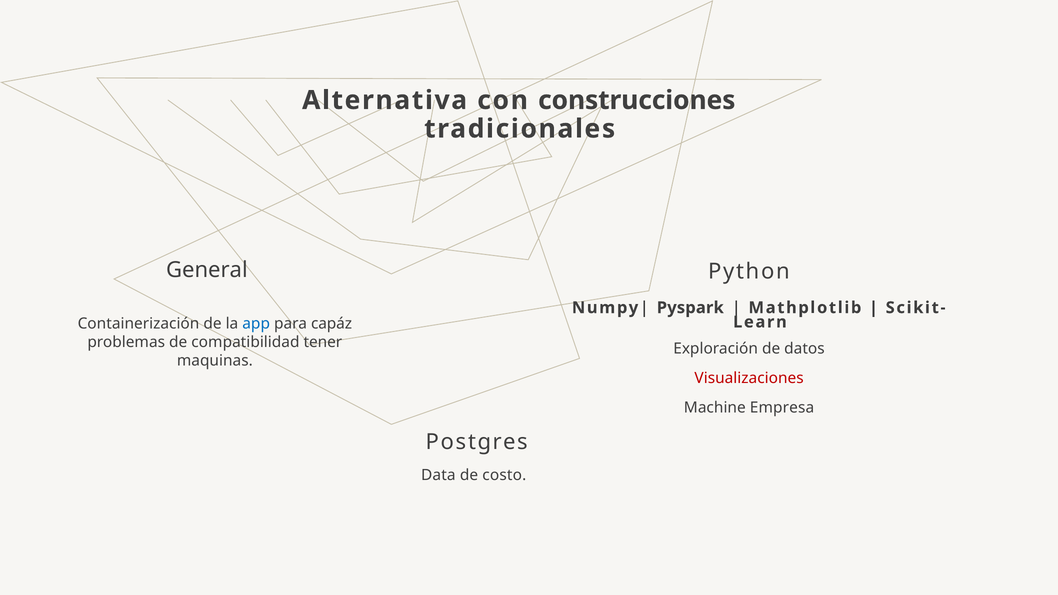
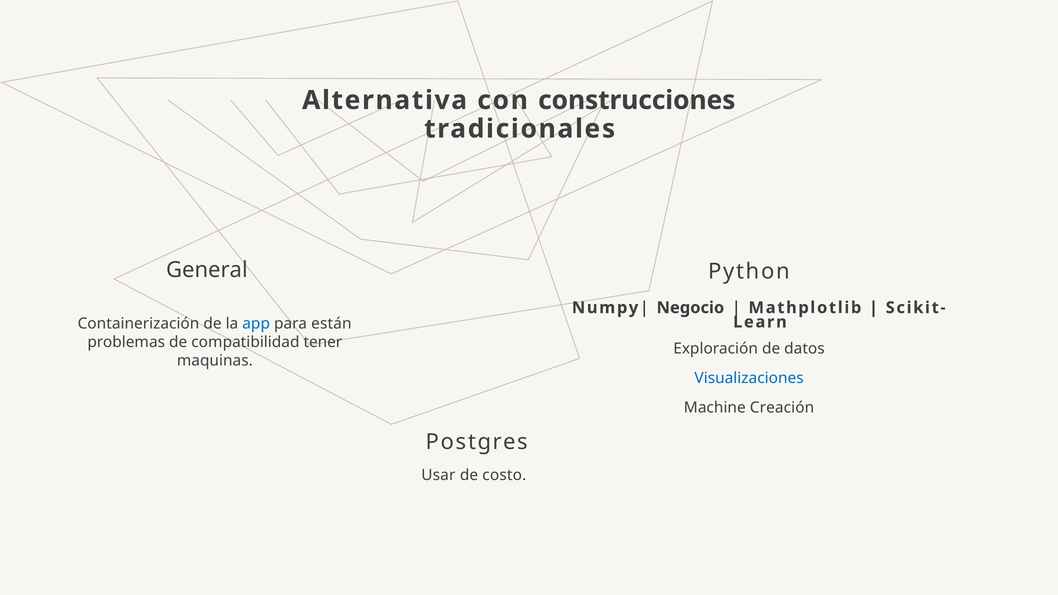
Pyspark: Pyspark -> Negocio (690, 308)
capáz: capáz -> están (331, 324)
Visualizaciones colour: red -> blue (749, 378)
Empresa: Empresa -> Creación (782, 408)
Data: Data -> Usar (438, 475)
